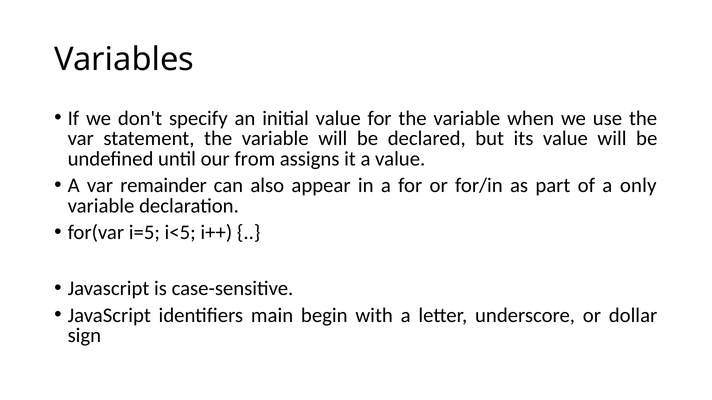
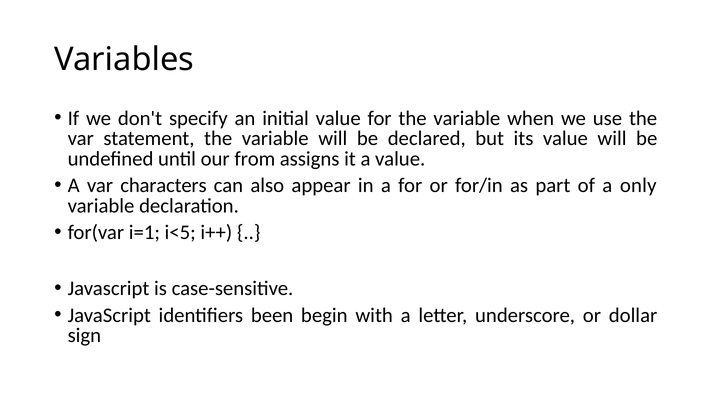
remainder: remainder -> characters (163, 186)
i=5: i=5 -> i=1 (144, 233)
main: main -> been (272, 316)
